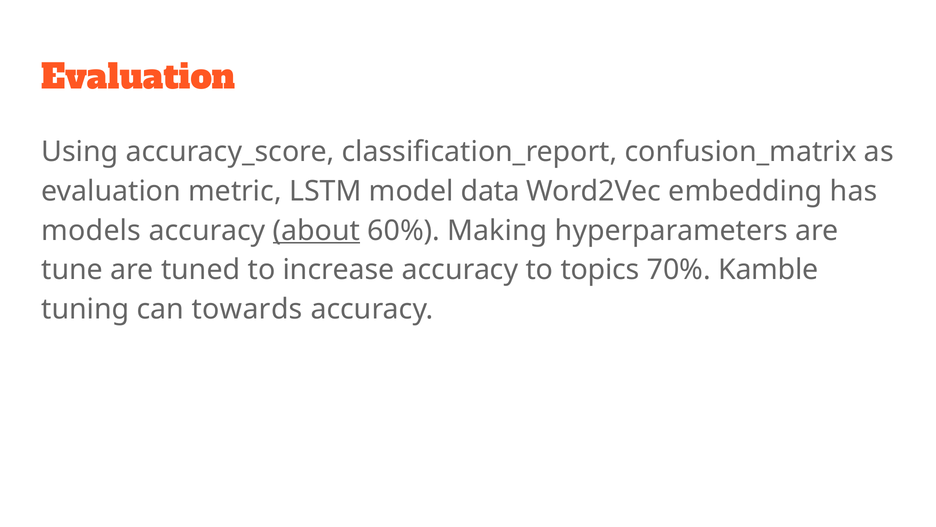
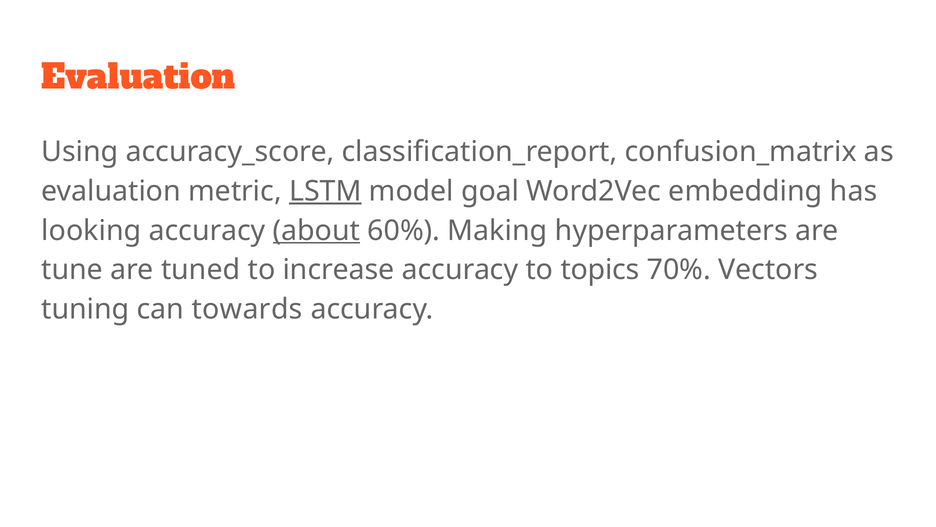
LSTM underline: none -> present (325, 191)
data: data -> goal (490, 191)
models: models -> looking (91, 230)
Kamble: Kamble -> Vectors (768, 270)
